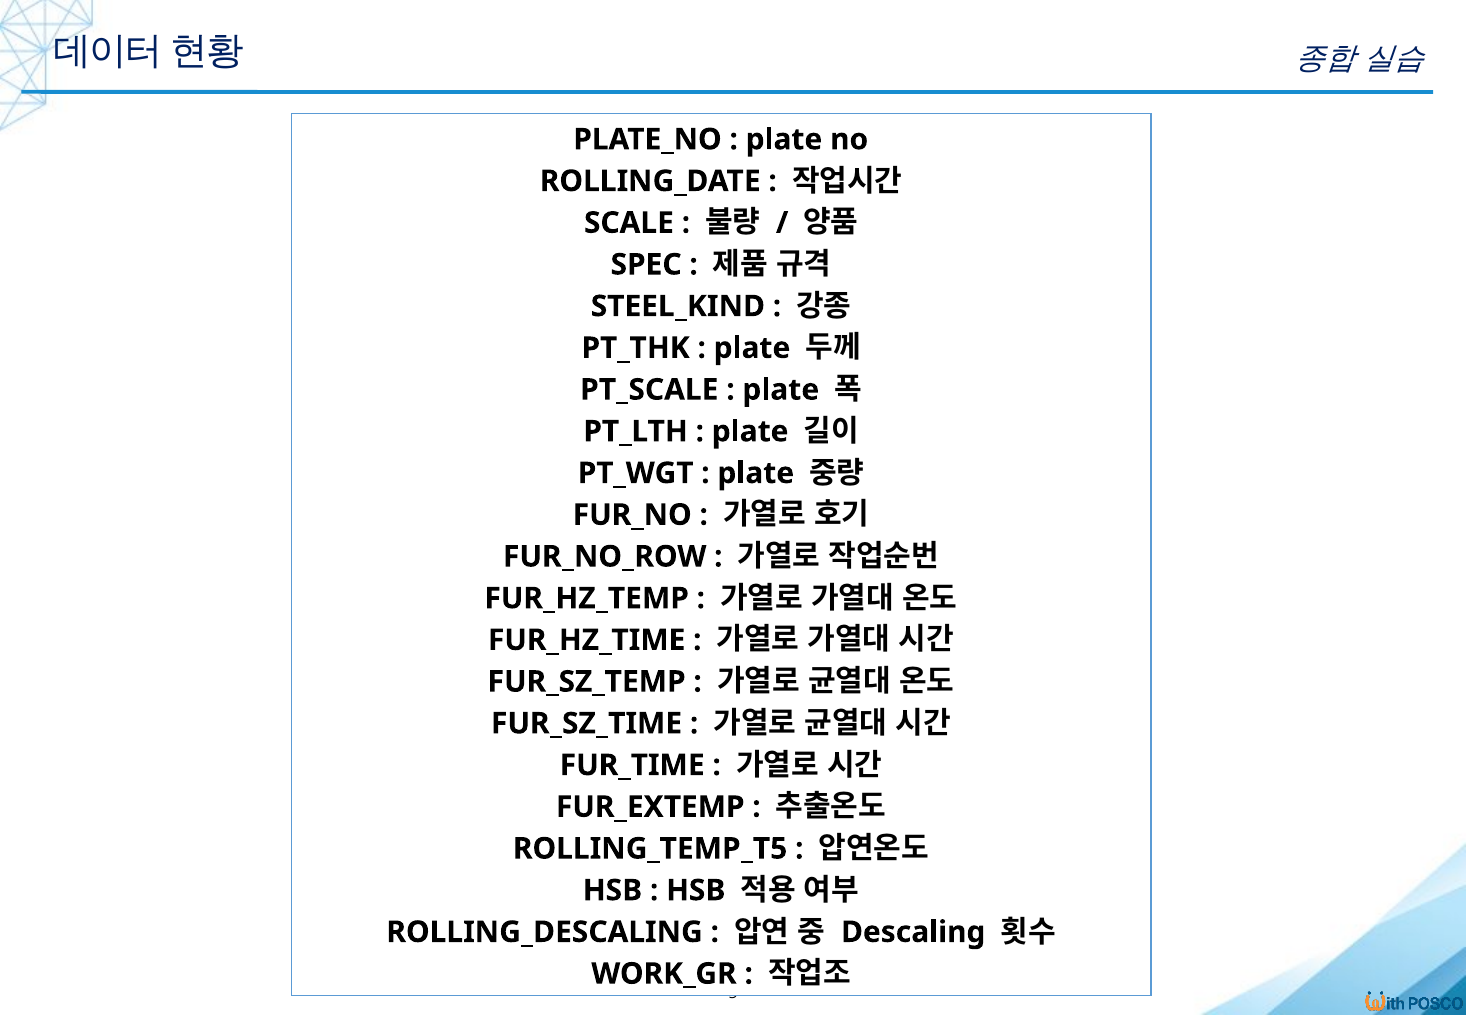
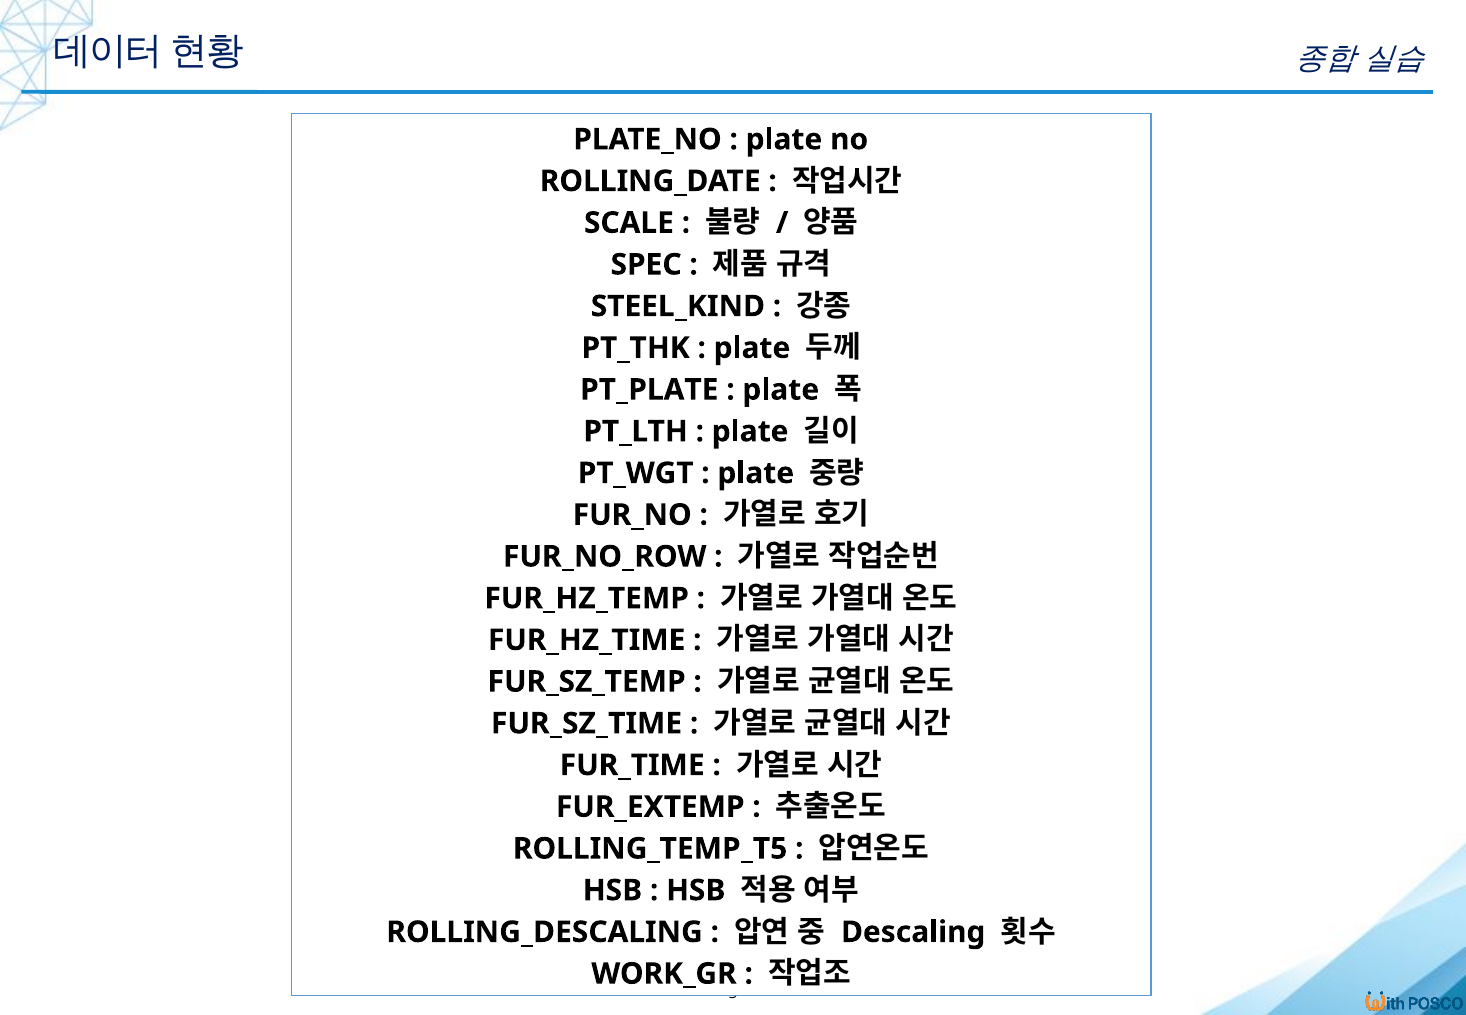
PT_SCALE: PT_SCALE -> PT_PLATE (649, 390)
